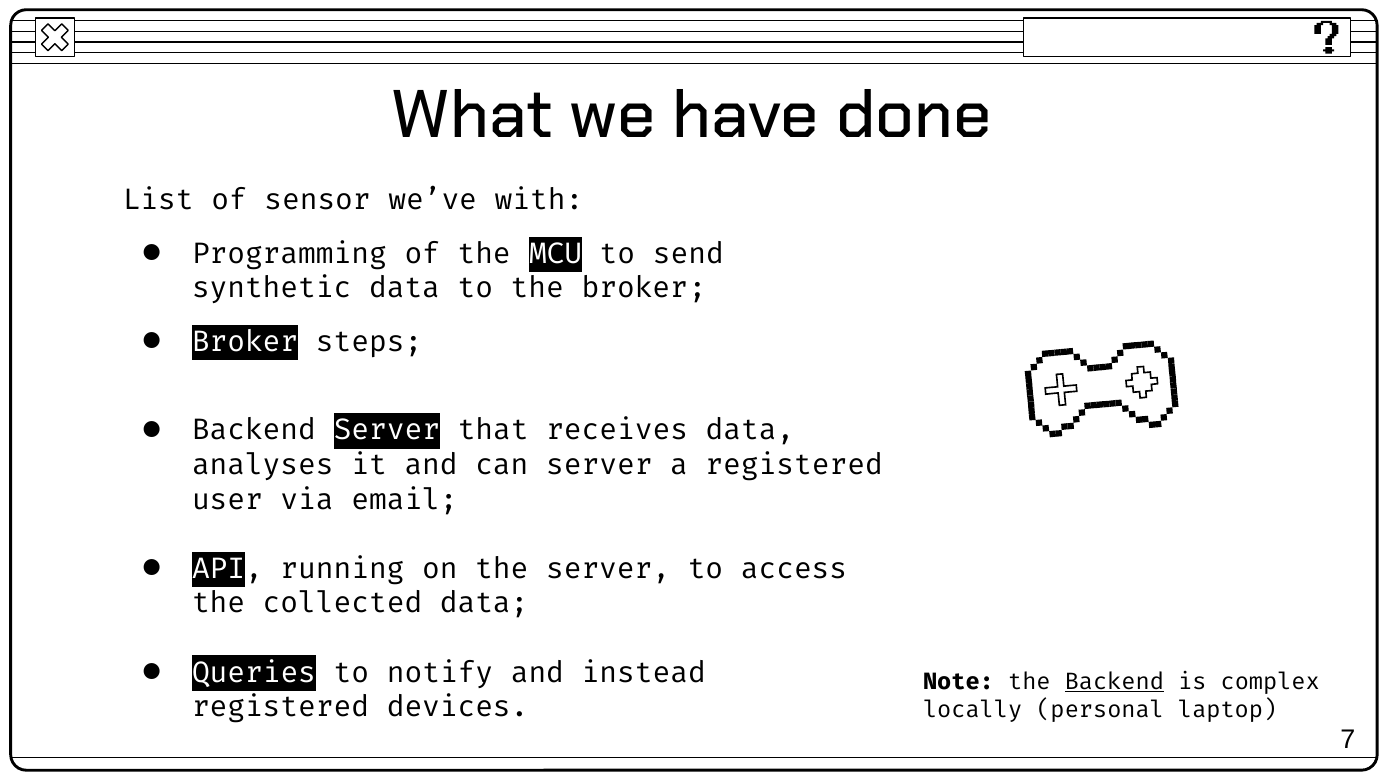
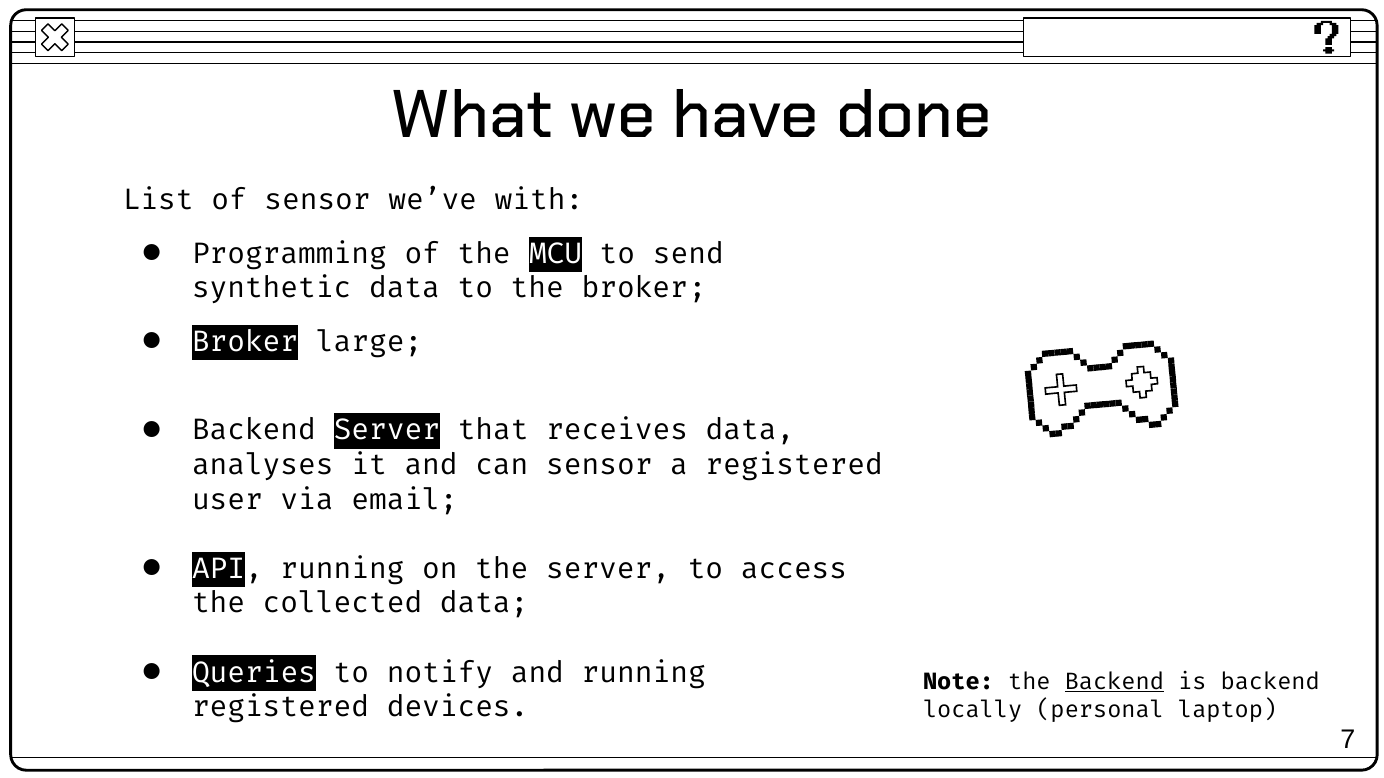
steps: steps -> large (369, 342)
can server: server -> sensor (599, 465)
and instead: instead -> running (644, 673)
is complex: complex -> backend (1270, 683)
